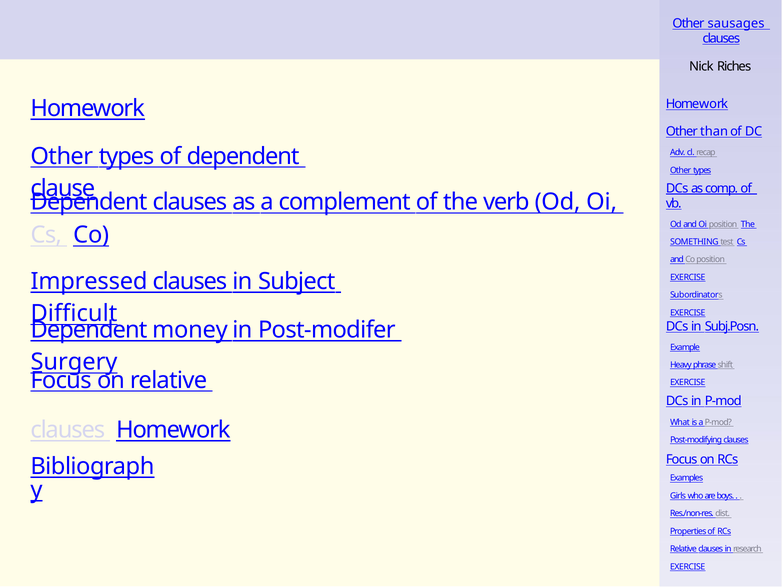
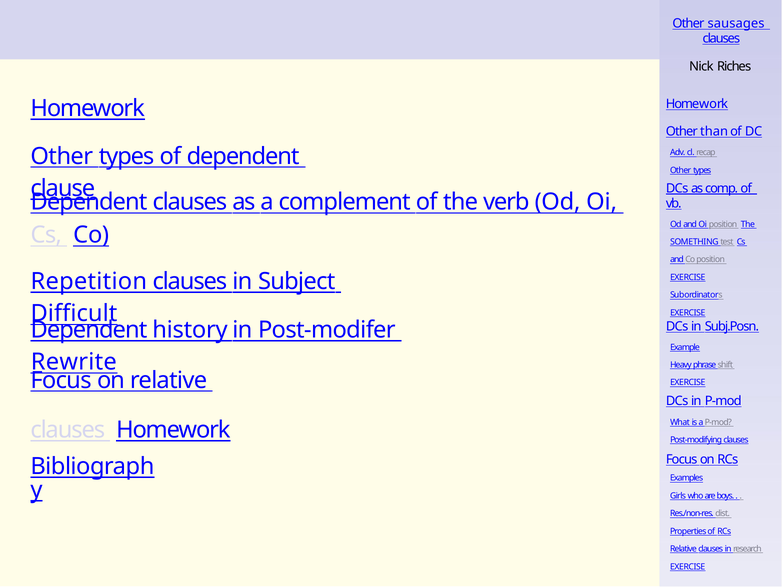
Impressed: Impressed -> Repetition (89, 281)
money: money -> history (190, 330)
Surgery: Surgery -> Rewrite (74, 362)
